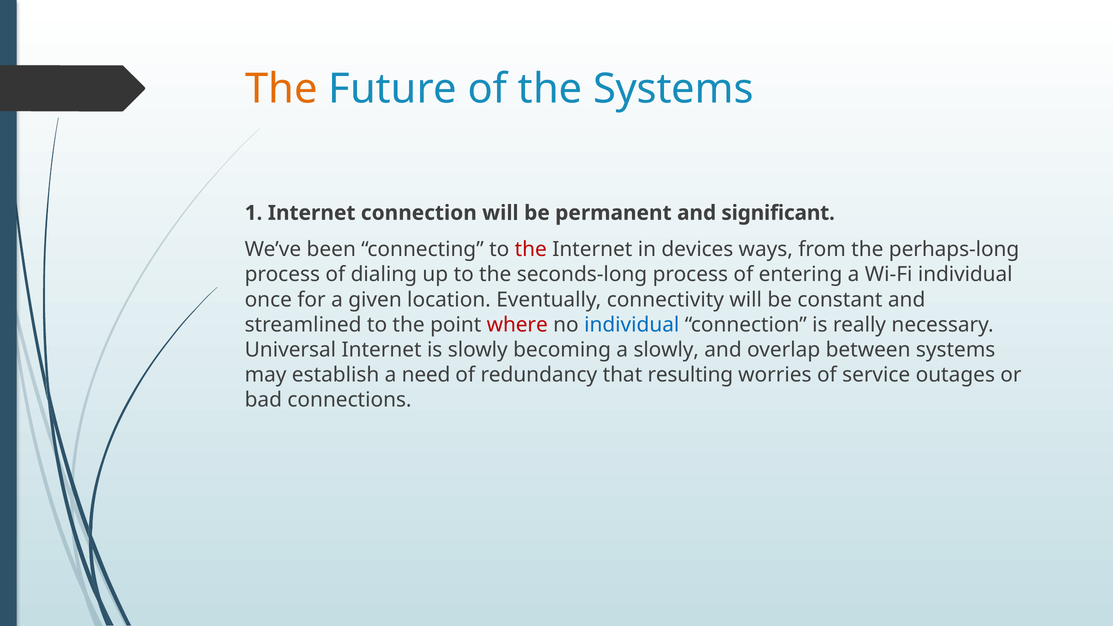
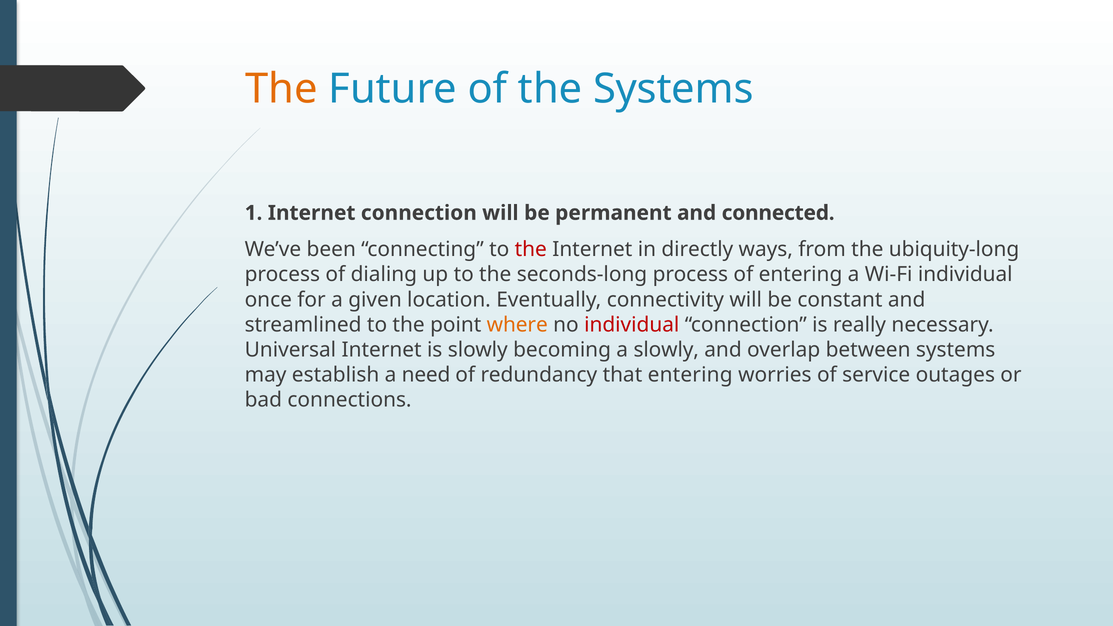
significant: significant -> connected (778, 213)
devices: devices -> directly (697, 250)
perhaps-long: perhaps-long -> ubiquity-long (954, 250)
where colour: red -> orange (517, 325)
individual colour: blue -> red (632, 325)
that resulting: resulting -> entering (690, 375)
